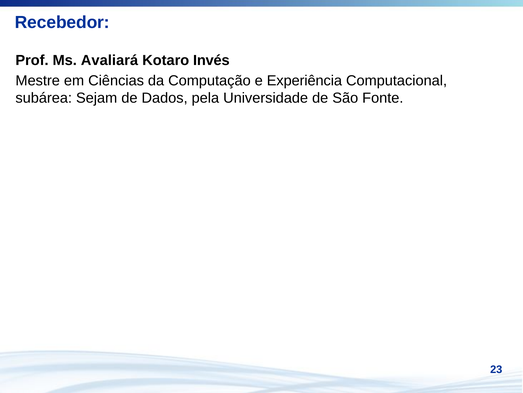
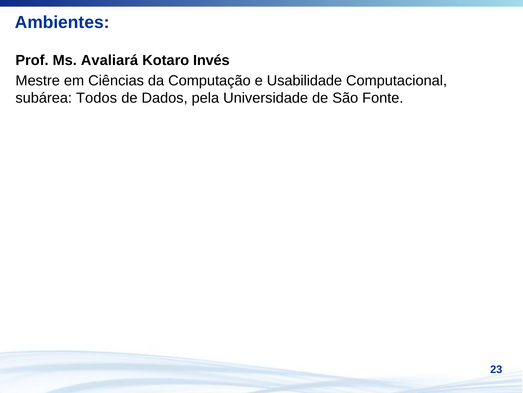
Recebedor: Recebedor -> Ambientes (62, 22)
Experiência: Experiência -> Usabilidade (304, 81)
Sejam: Sejam -> Todos (97, 98)
